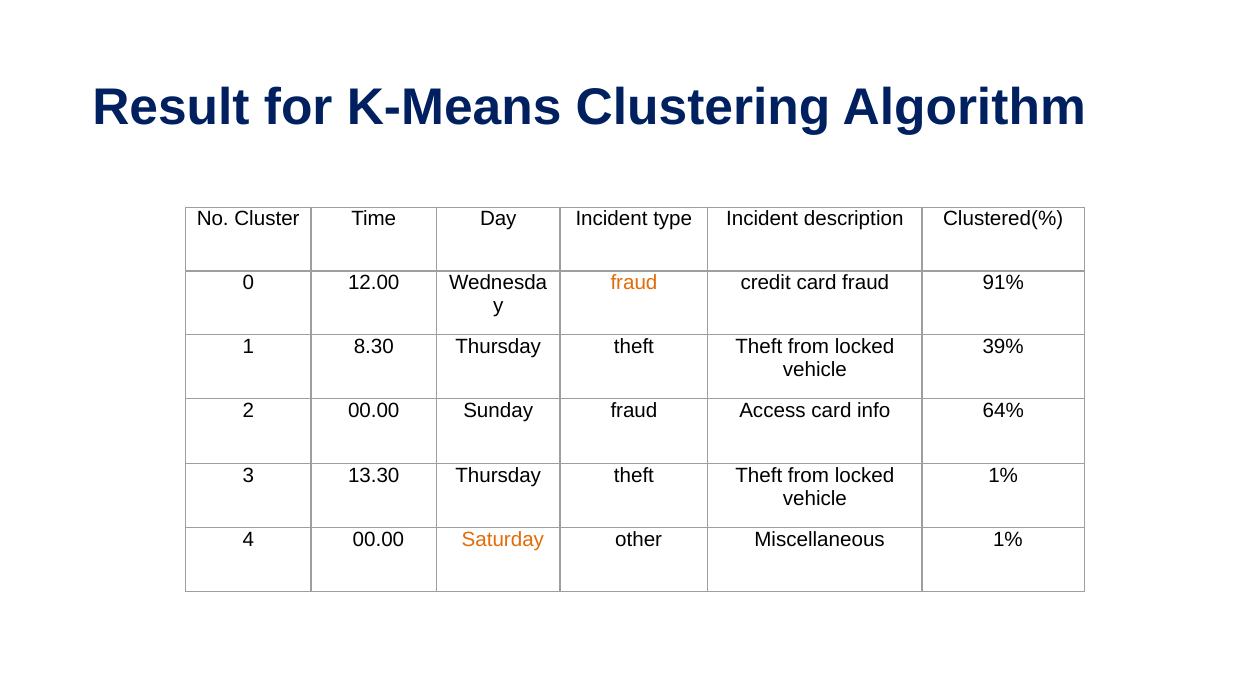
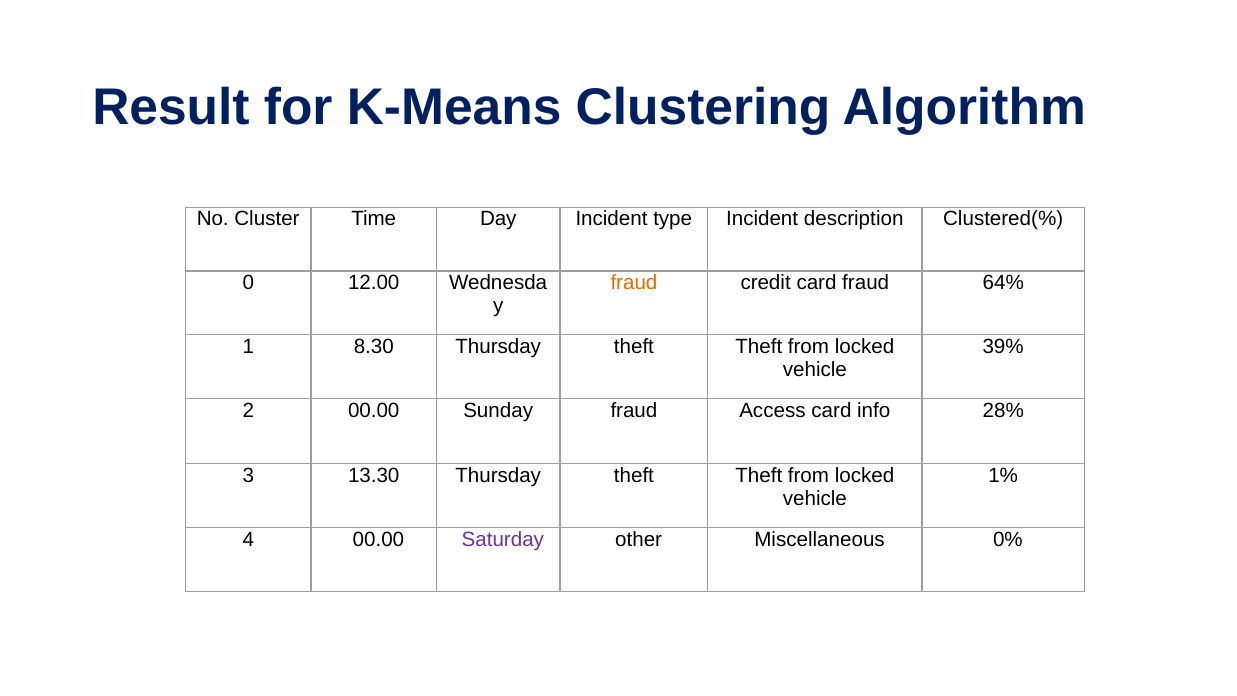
91%: 91% -> 64% (1003, 283)
64%: 64% -> 28% (1003, 411)
Saturday colour: orange -> purple (503, 540)
Miscellaneous 1%: 1% -> 0% (1008, 540)
